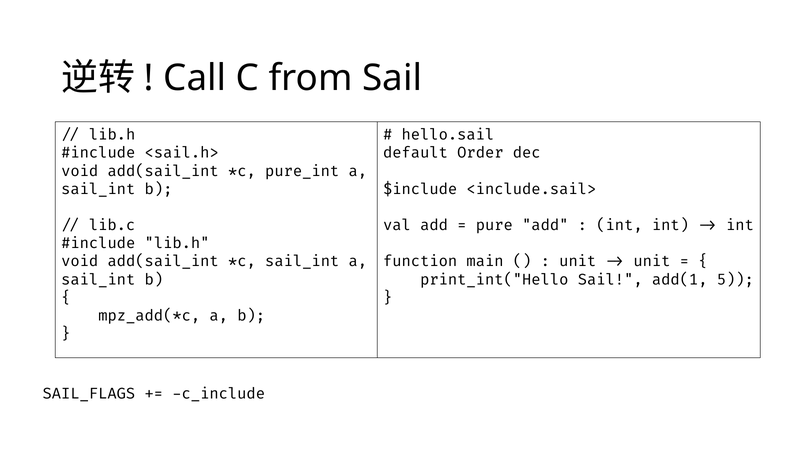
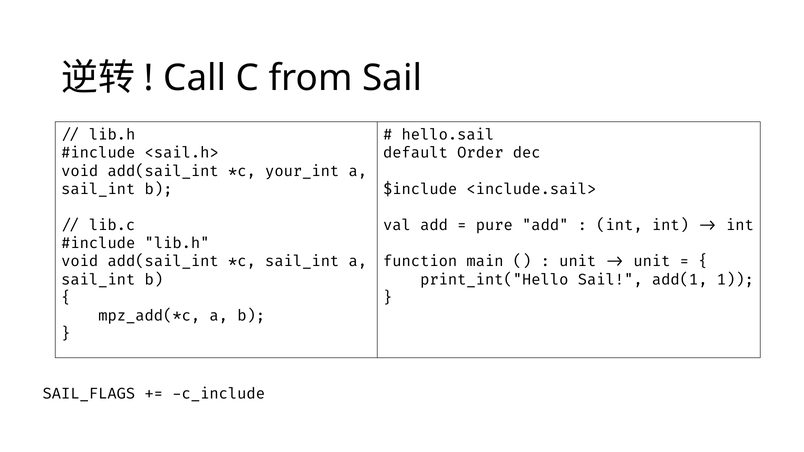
pure_int: pure_int -> your_int (302, 171)
5: 5 -> 1 (735, 280)
